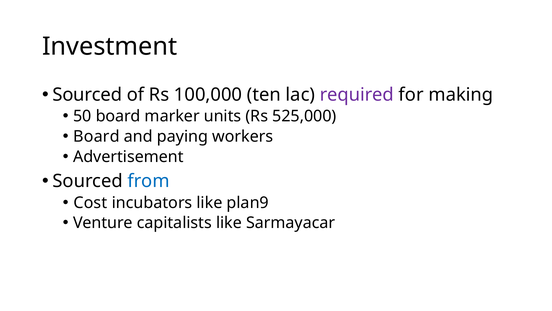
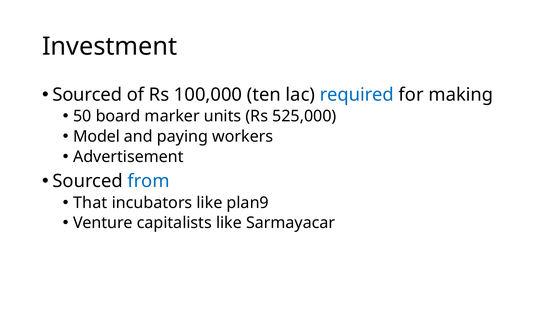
required colour: purple -> blue (357, 95)
Board: Board -> Model (97, 136)
Cost: Cost -> That (90, 202)
